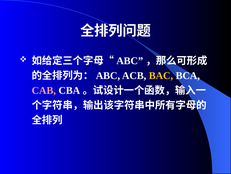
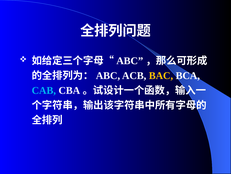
CAB colour: pink -> light blue (44, 90)
